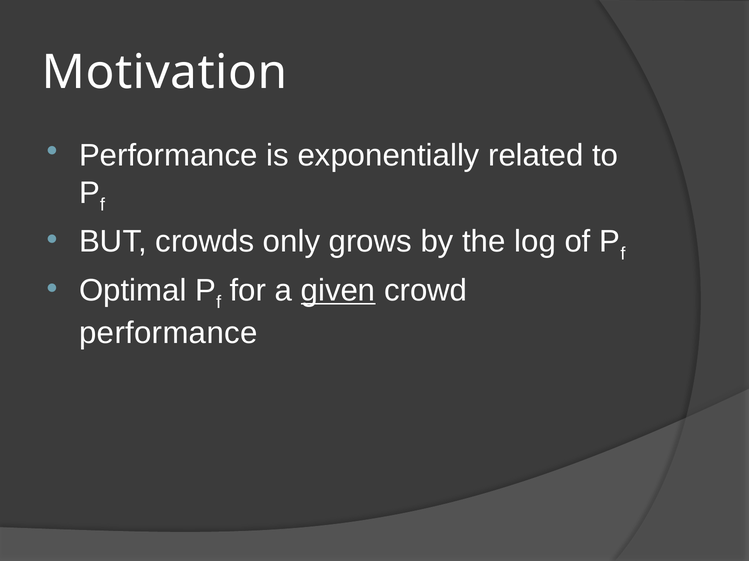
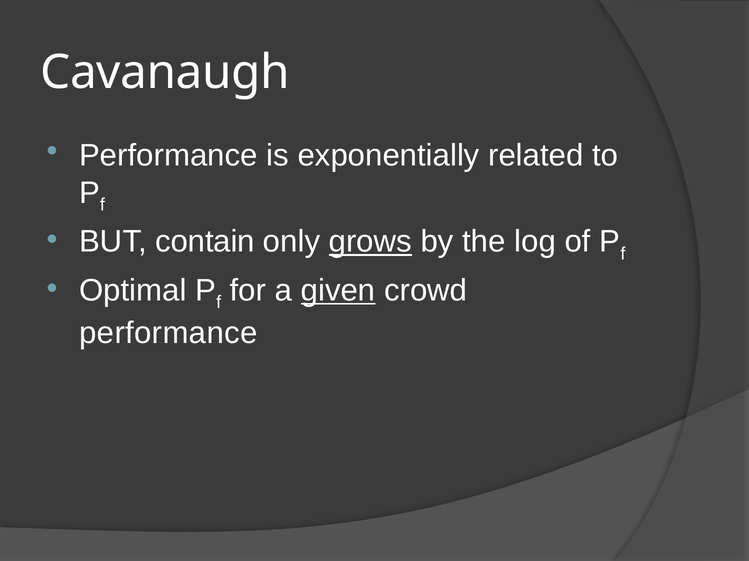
Motivation: Motivation -> Cavanaugh (165, 73)
crowds: crowds -> contain (205, 242)
grows underline: none -> present (370, 242)
